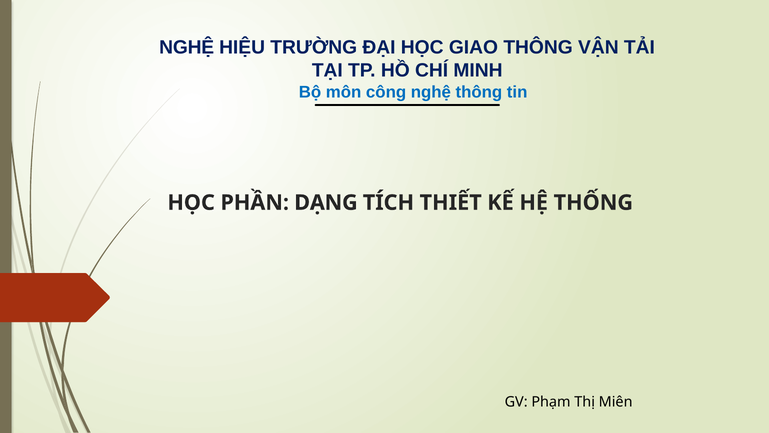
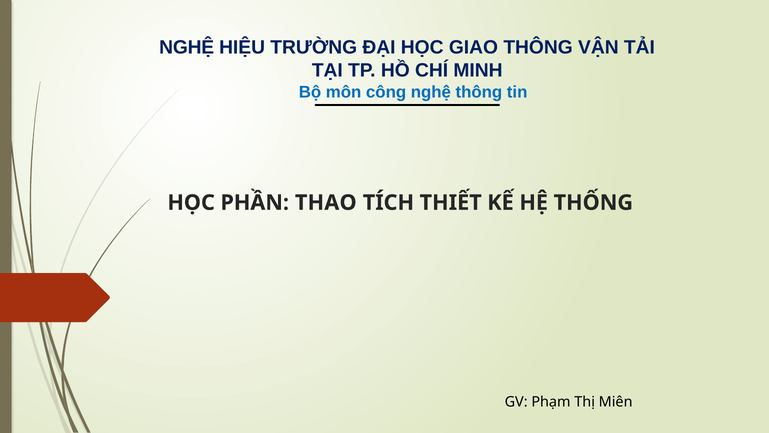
DẠNG: DẠNG -> THAO (326, 202)
